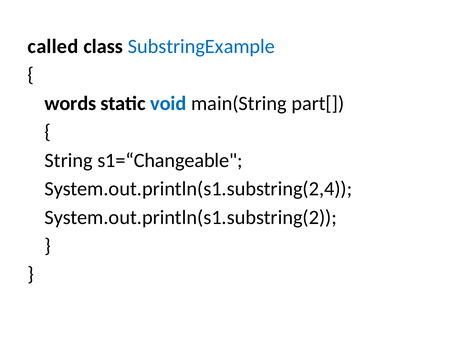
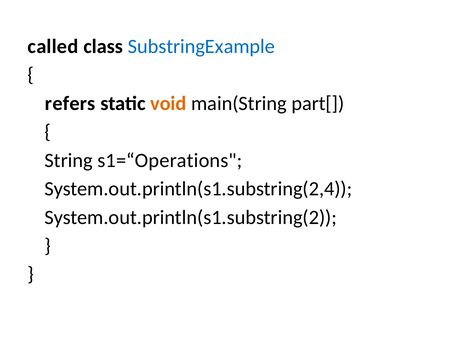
words: words -> refers (70, 104)
void colour: blue -> orange (168, 104)
s1=“Changeable: s1=“Changeable -> s1=“Operations (170, 161)
